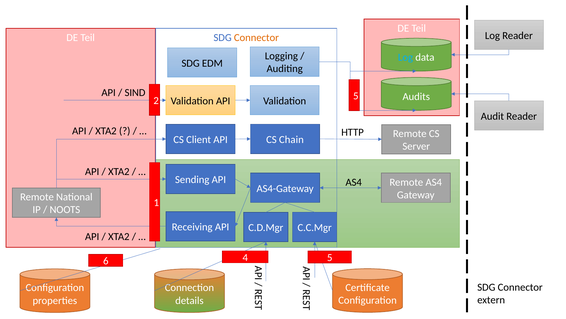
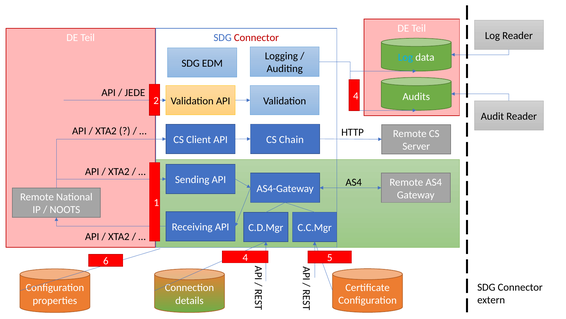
Connector colour: orange -> red (256, 38)
SIND: SIND -> JEDE (135, 93)
2 5: 5 -> 4 (356, 96)
